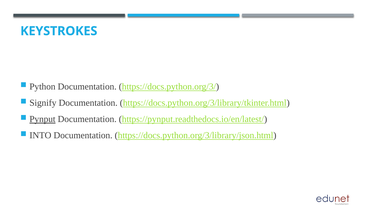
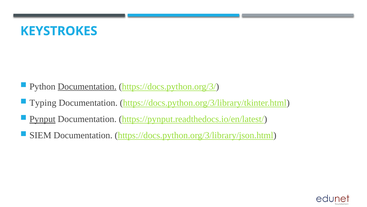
Documentation underline: none -> present (87, 86)
Signify: Signify -> Typing (43, 103)
INTO: INTO -> SIEM (40, 135)
